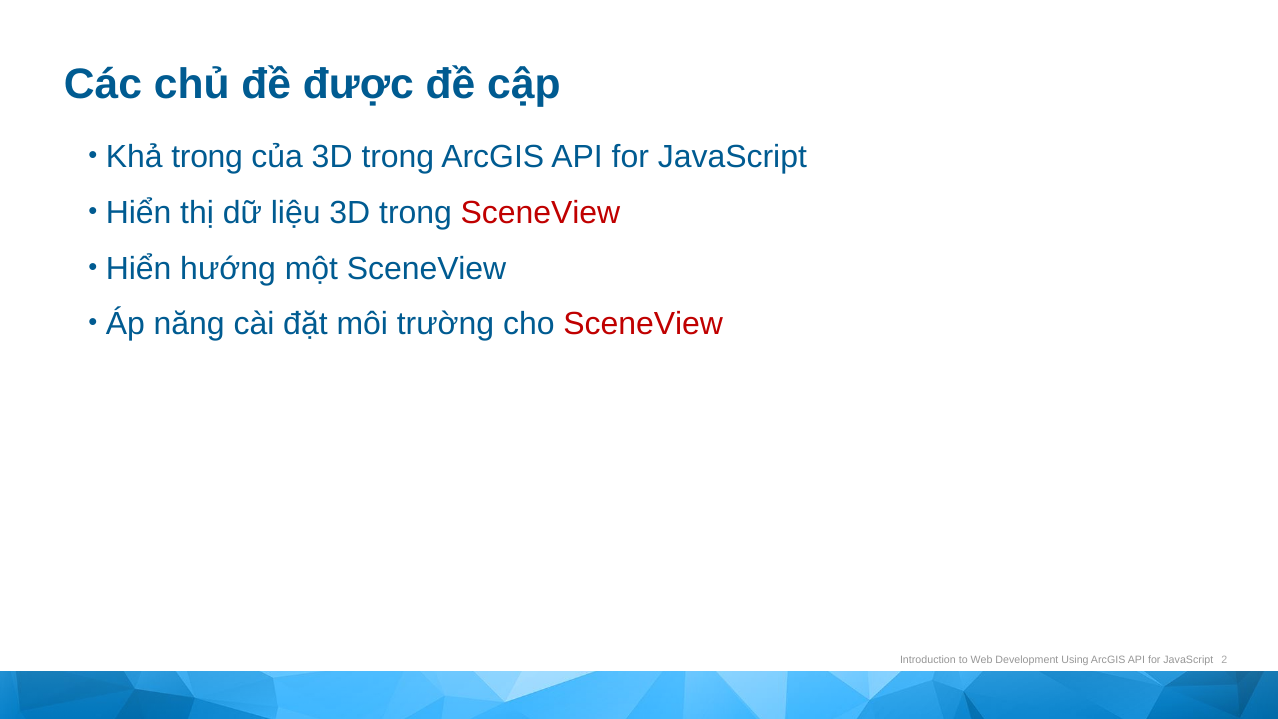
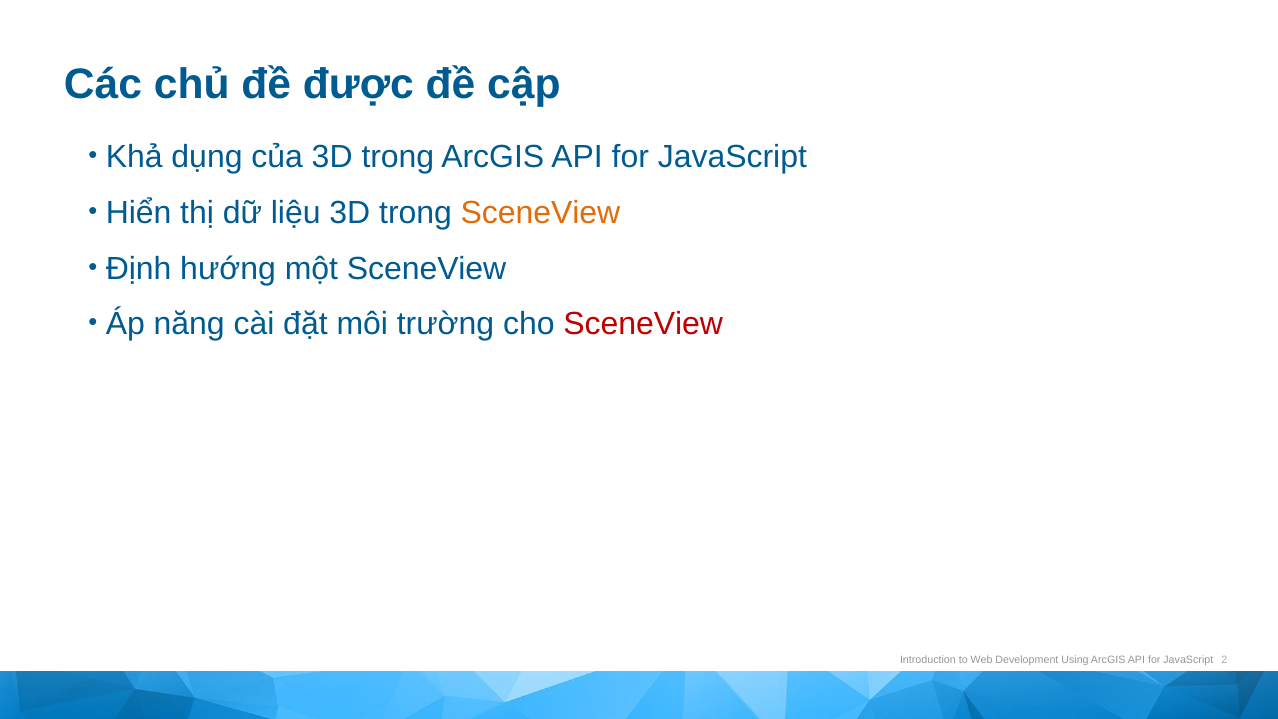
Khả trong: trong -> dụng (207, 157)
SceneView colour: red -> orange (540, 213)
Hiển: Hiển -> Định (139, 269)
